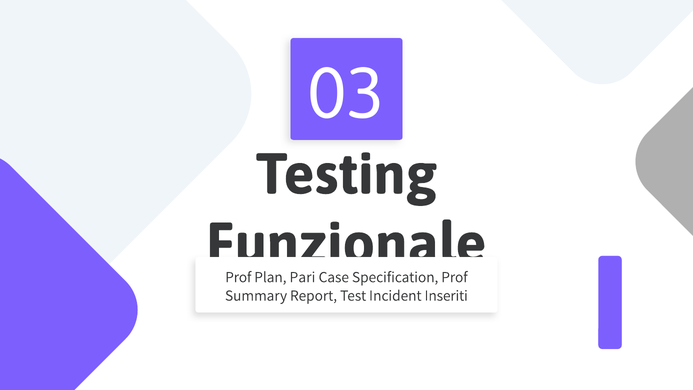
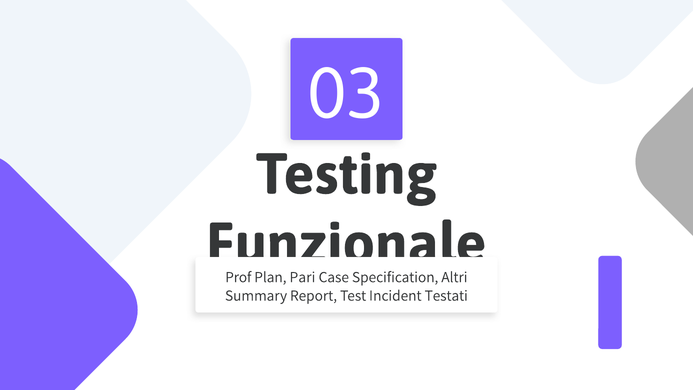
Specification Prof: Prof -> Altri (454, 277)
Inseriti: Inseriti -> Testati (446, 295)
